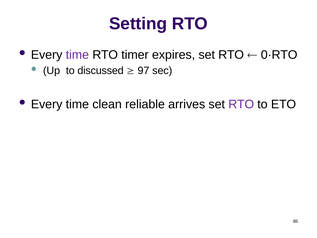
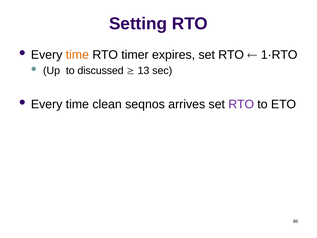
time colour: purple -> orange (77, 55)
0·RTO: 0·RTO -> 1·RTO (279, 55)
97: 97 -> 13 (143, 70)
reliable: reliable -> seqnos (145, 104)
